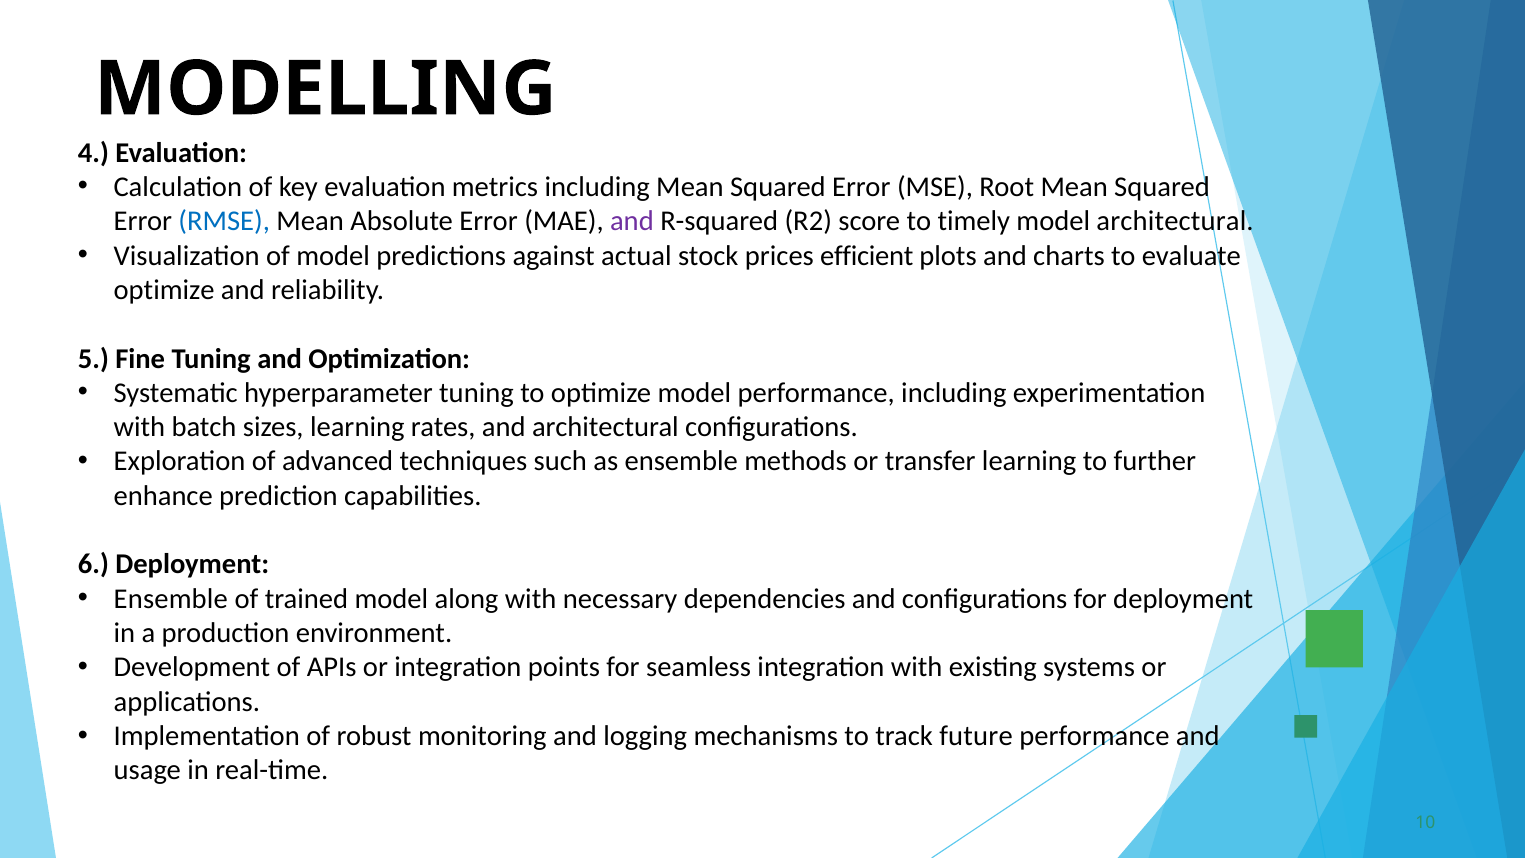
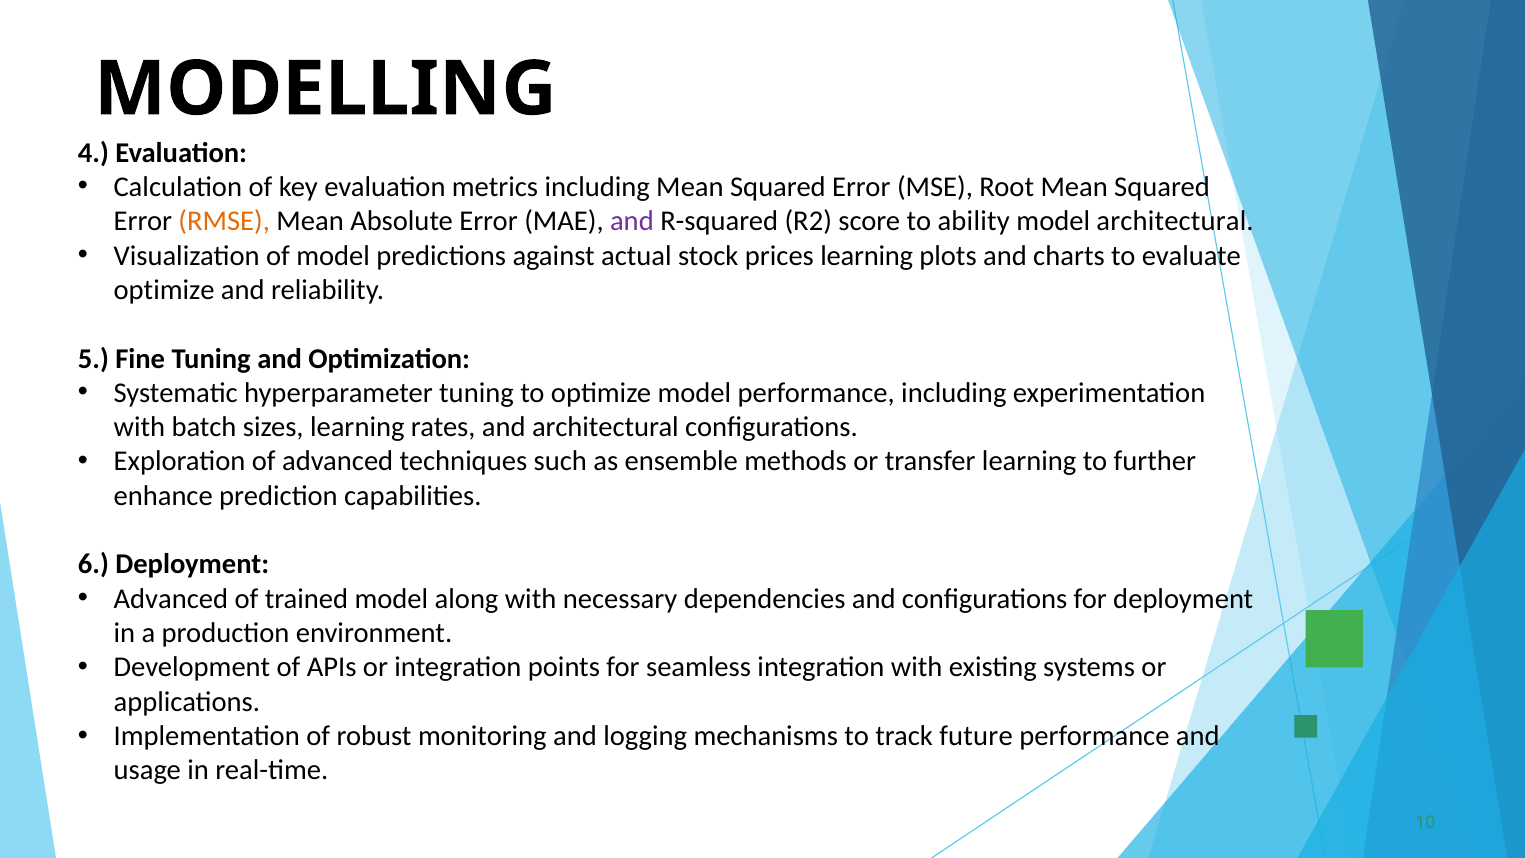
RMSE colour: blue -> orange (224, 221)
timely: timely -> ability (974, 221)
prices efficient: efficient -> learning (867, 256)
Ensemble: Ensemble -> Advanced (171, 599)
